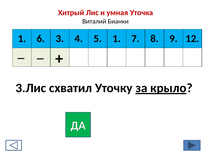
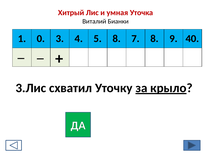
6: 6 -> 0 (41, 39)
5 1: 1 -> 8 (117, 39)
12: 12 -> 40 (192, 39)
